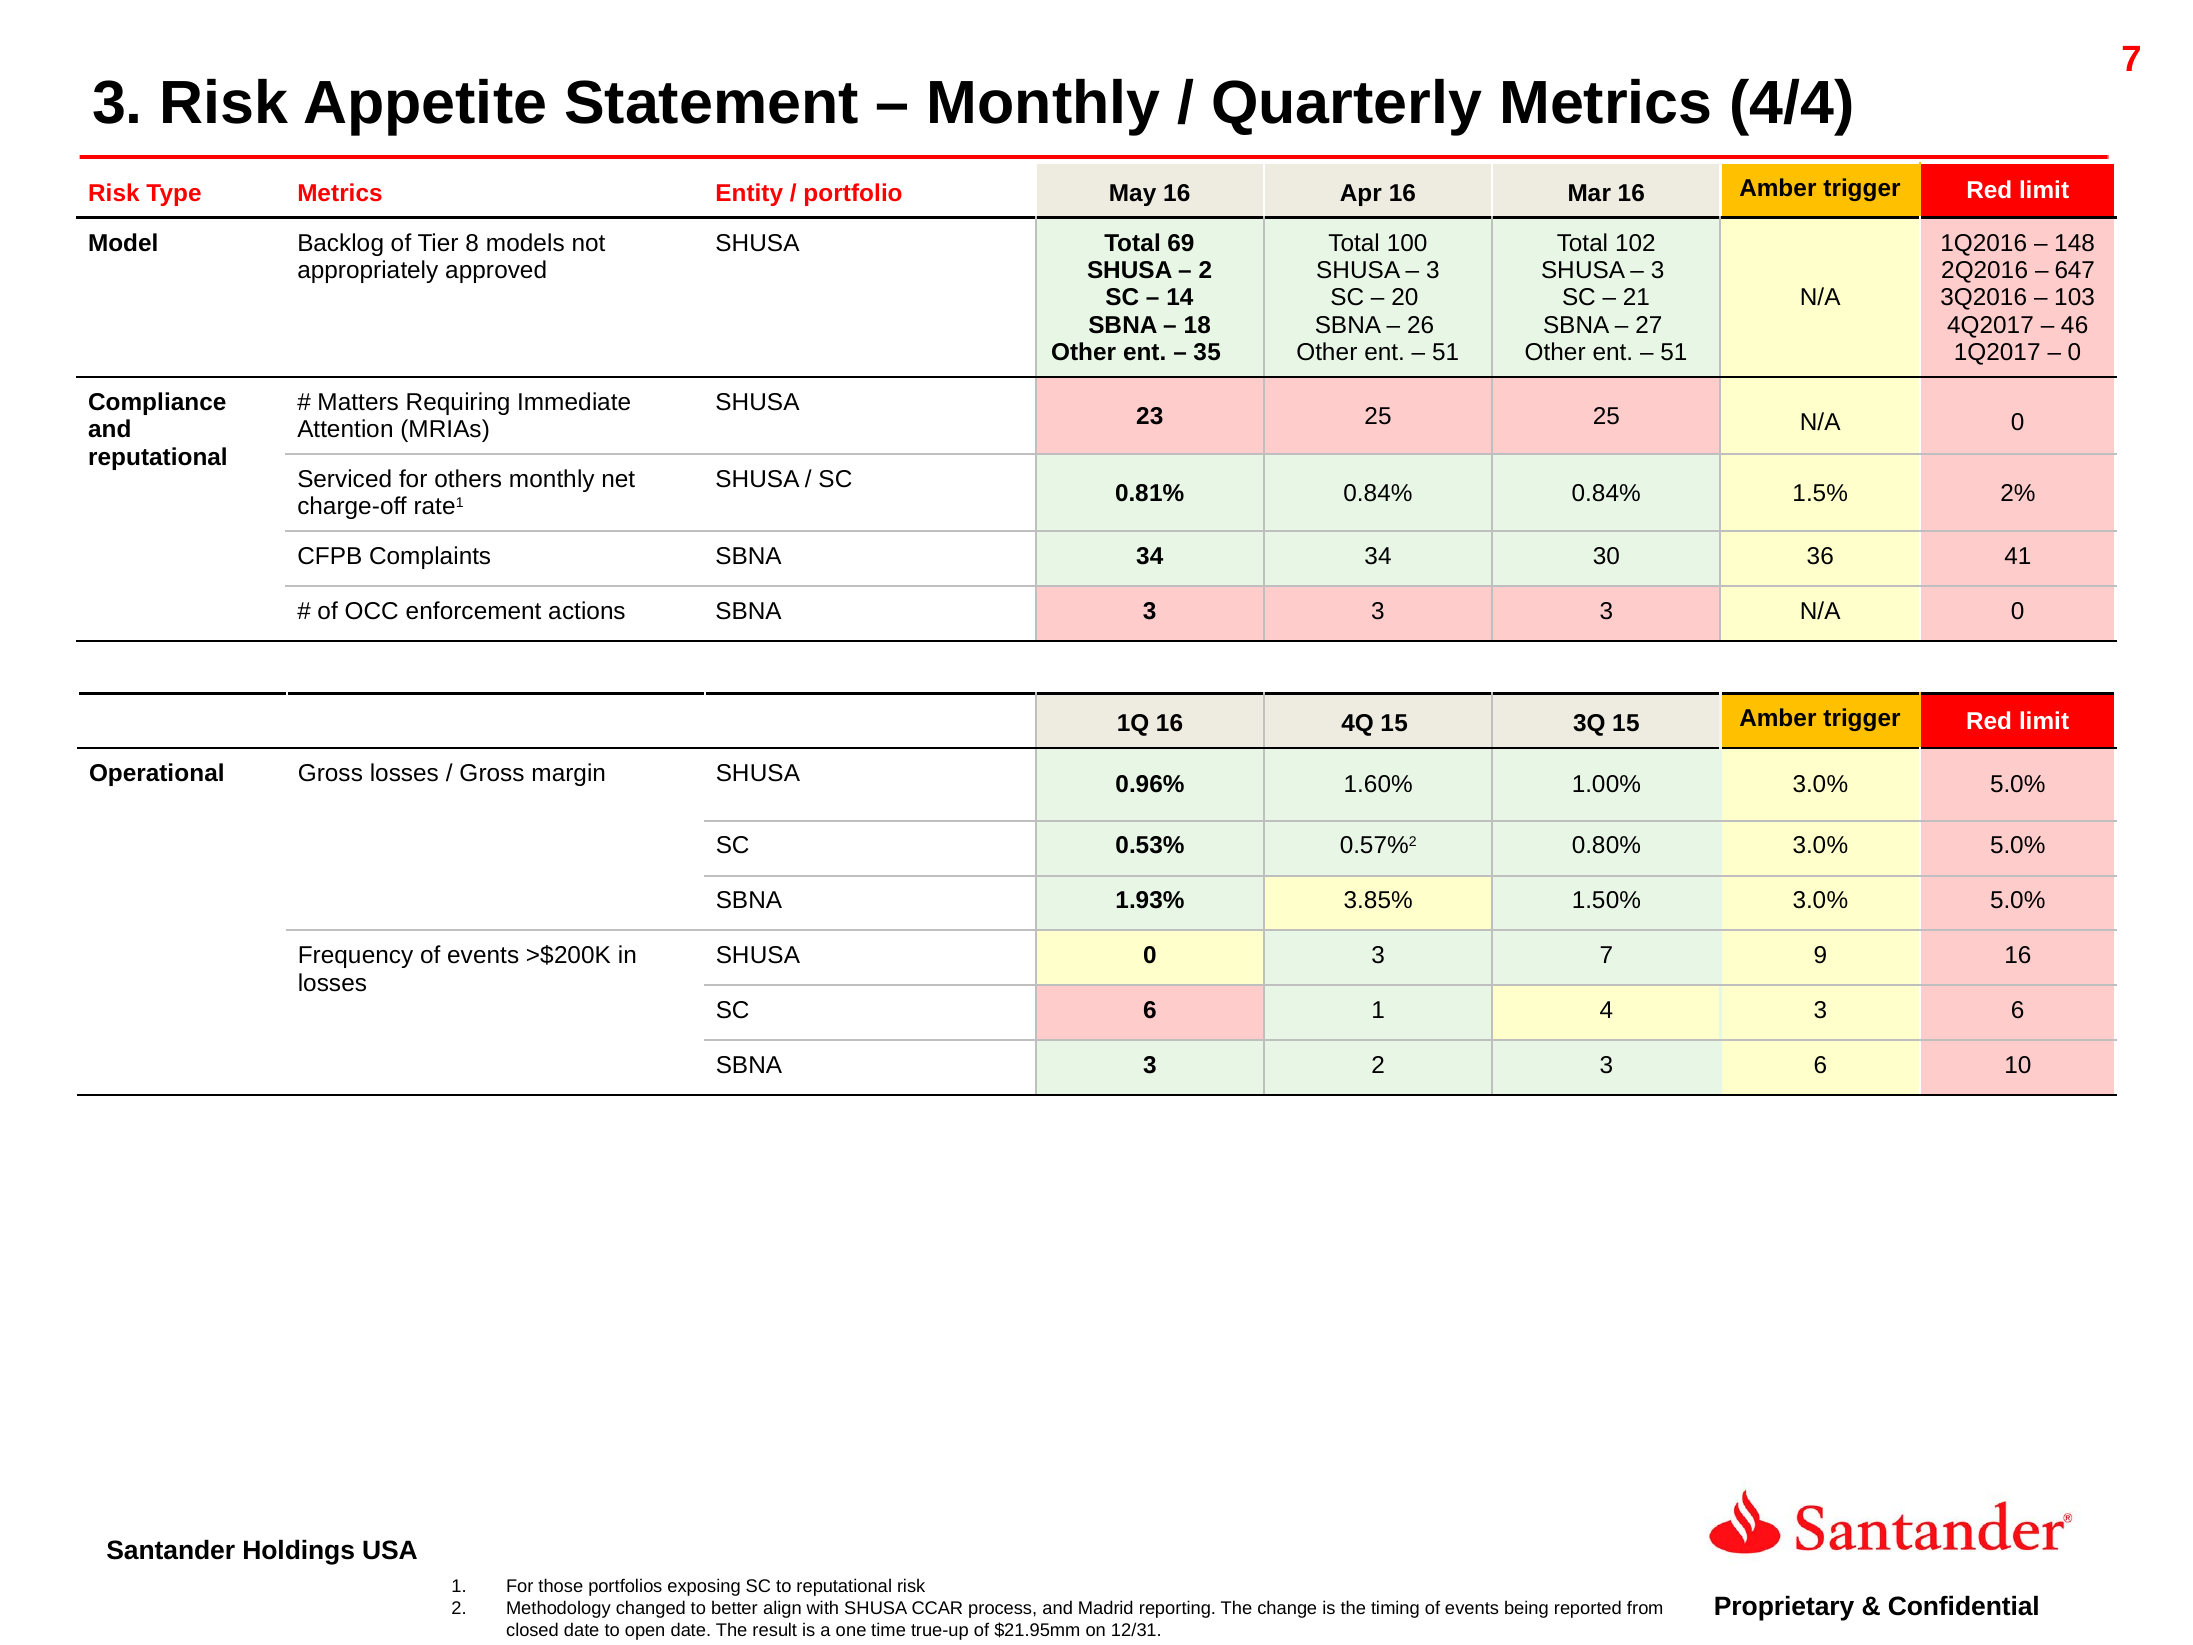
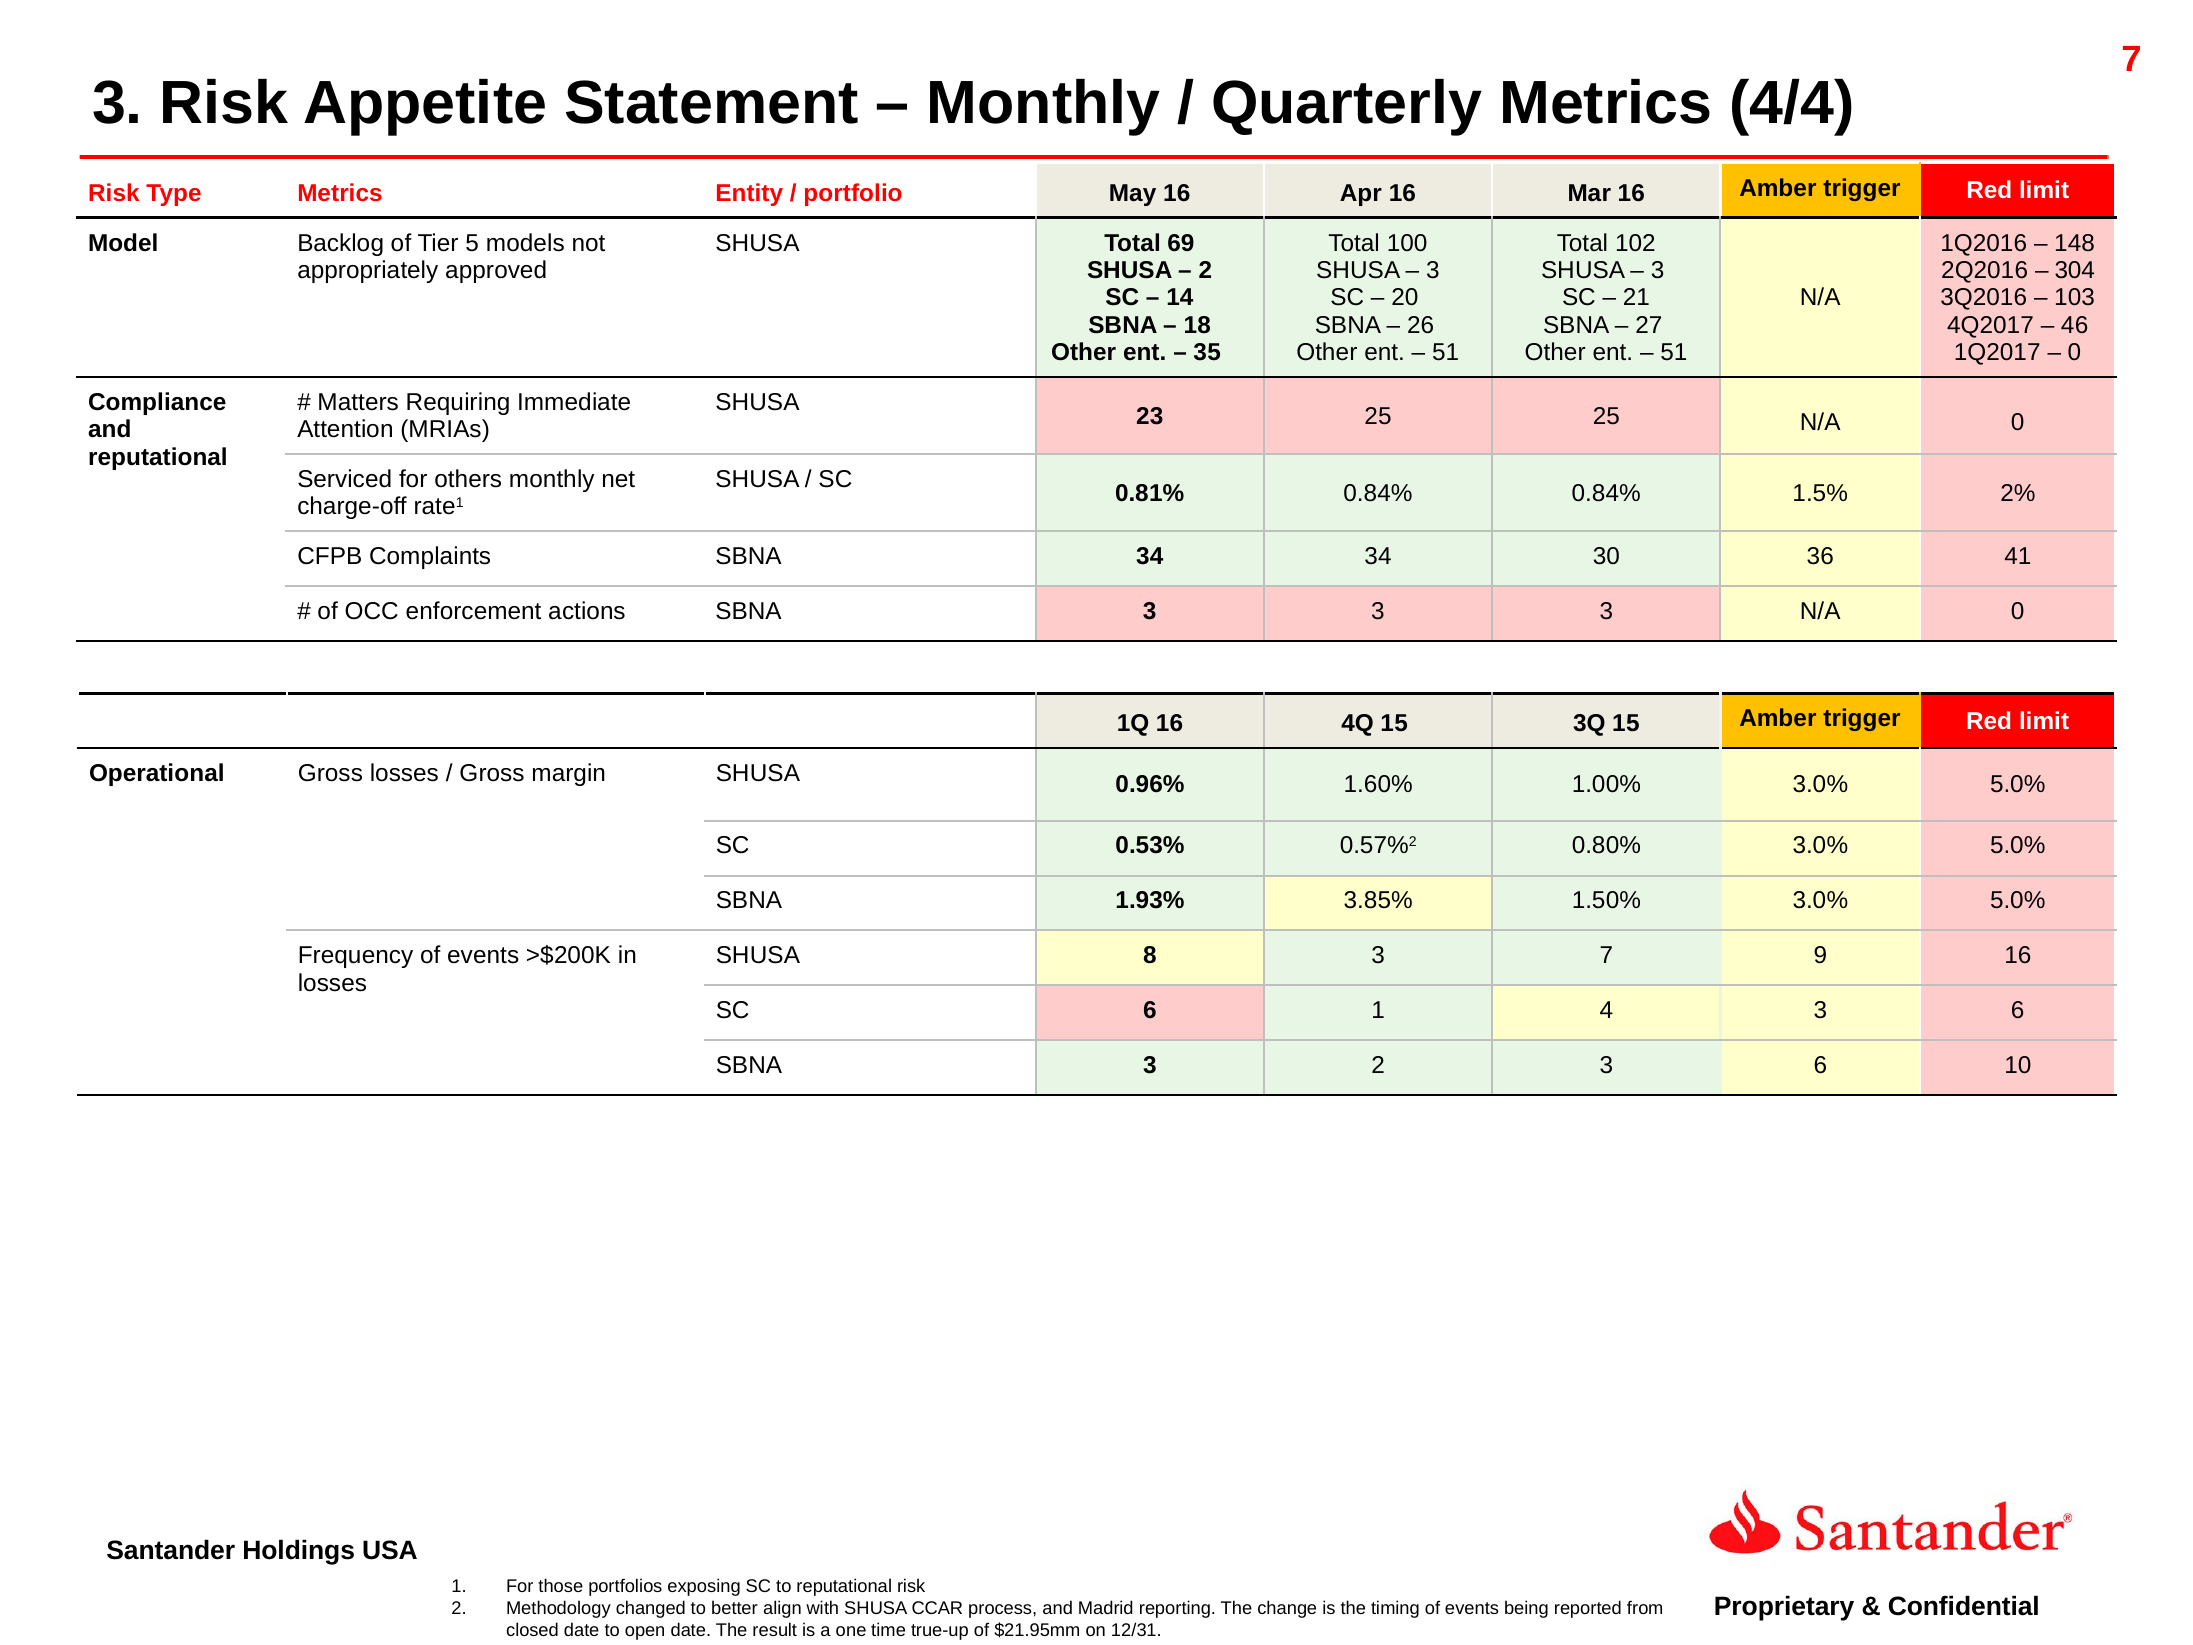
8: 8 -> 5 (472, 243)
647: 647 -> 304 (2075, 270)
SHUSA 0: 0 -> 8 (1150, 956)
